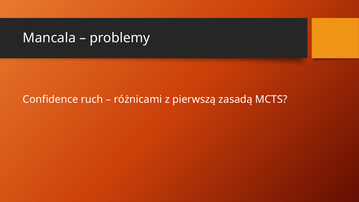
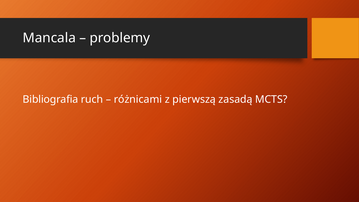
Confidence: Confidence -> Bibliografia (51, 99)
